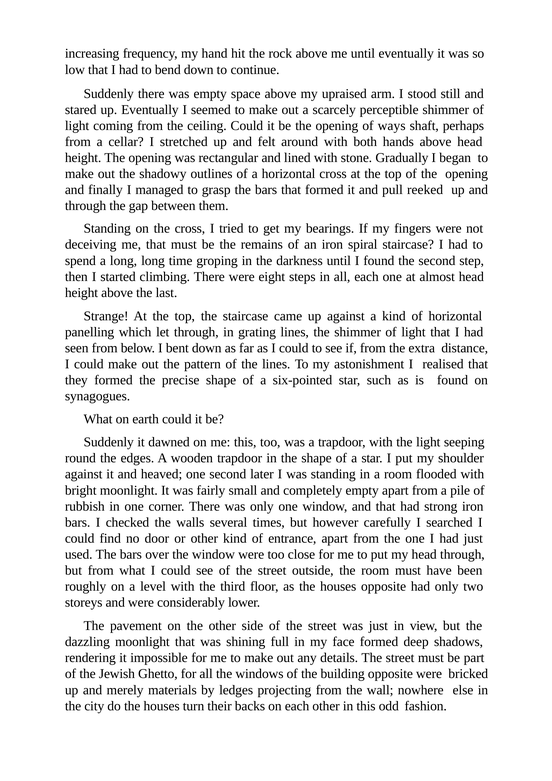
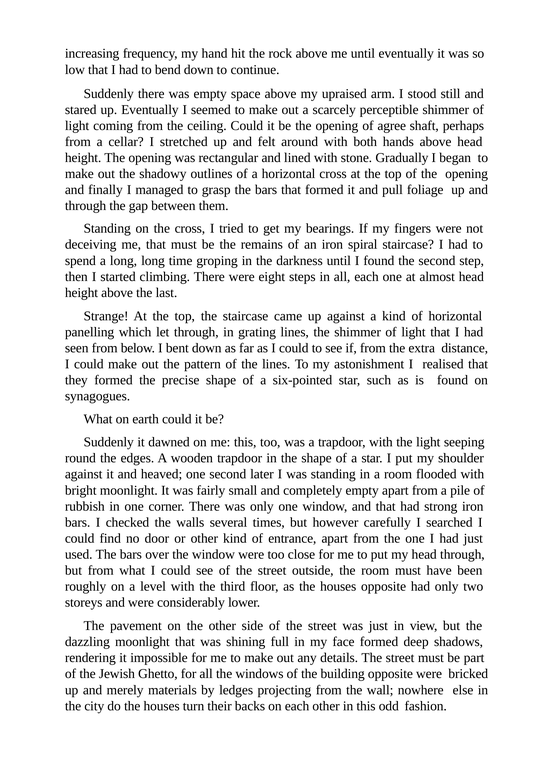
ways: ways -> agree (392, 126)
reeked: reeked -> foliage (425, 190)
